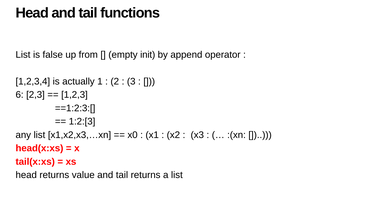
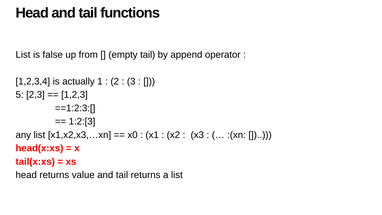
empty init: init -> tail (148, 55)
6: 6 -> 5 (20, 95)
